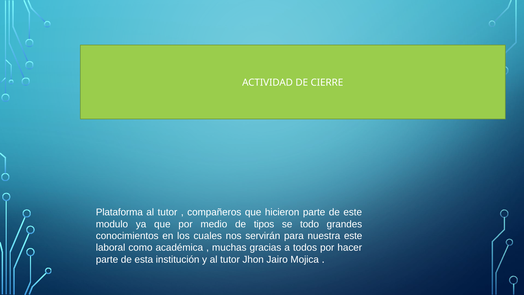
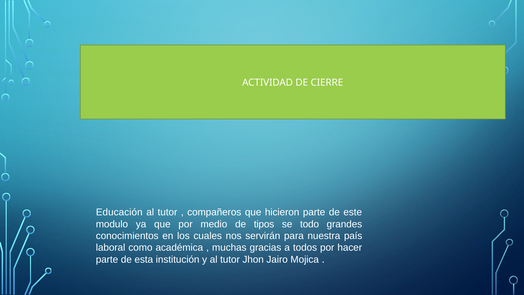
Plataforma: Plataforma -> Educación (119, 212)
nuestra este: este -> país (353, 236)
